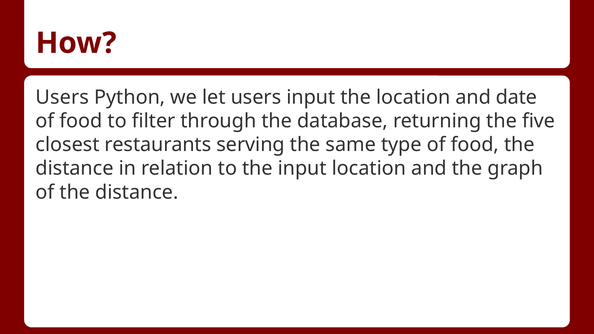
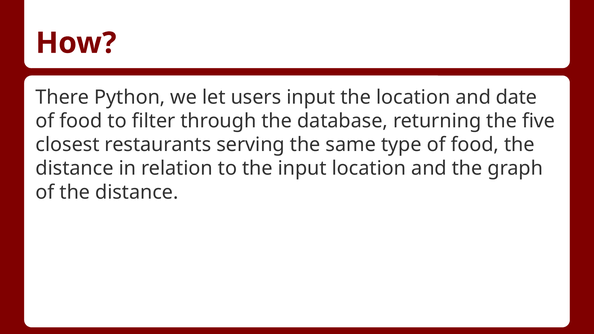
Users: Users -> There (62, 97)
